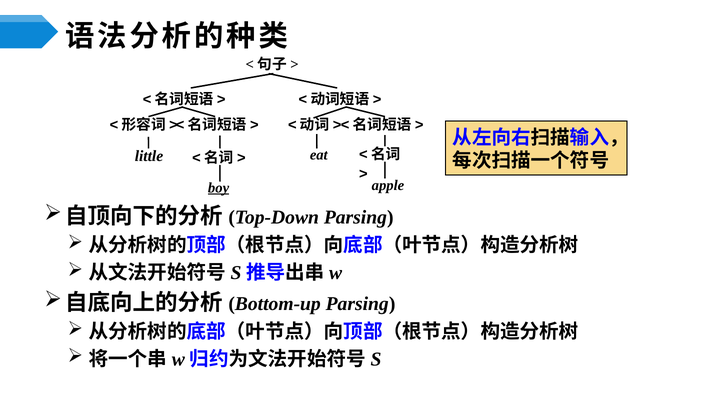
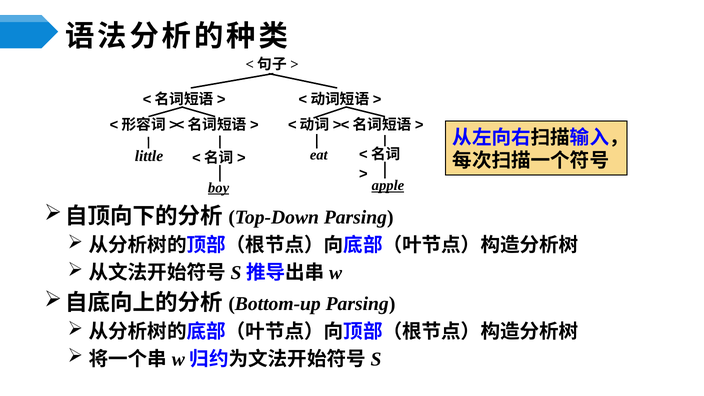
apple underline: none -> present (388, 186)
